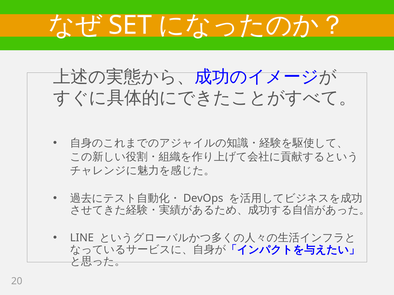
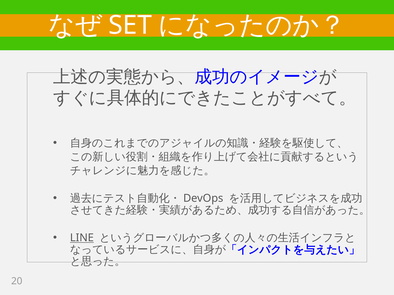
LINE underline: none -> present (82, 238)
